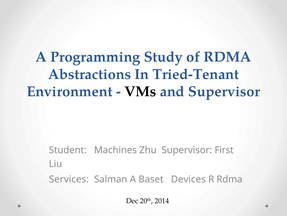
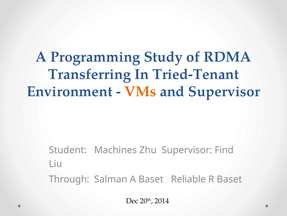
Abstractions: Abstractions -> Transferring (90, 74)
VMs colour: black -> orange (140, 91)
First: First -> Find (224, 150)
Services: Services -> Through (69, 179)
Devices: Devices -> Reliable (188, 179)
R Rdma: Rdma -> Baset (229, 179)
